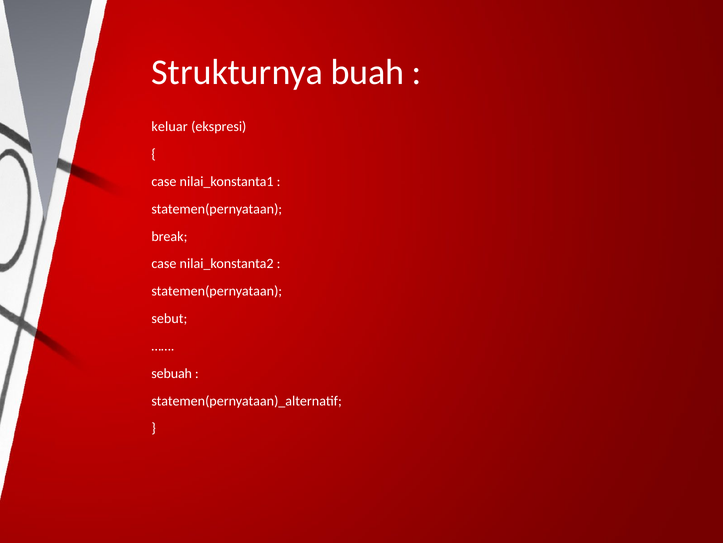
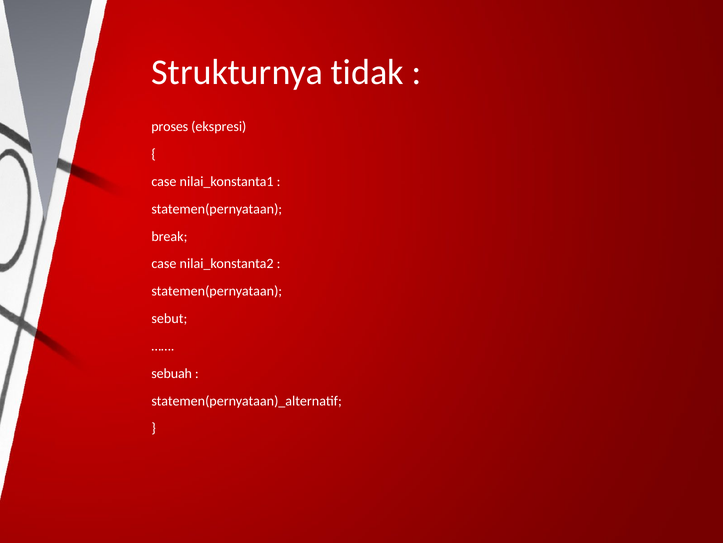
buah: buah -> tidak (367, 72)
keluar: keluar -> proses (170, 127)
